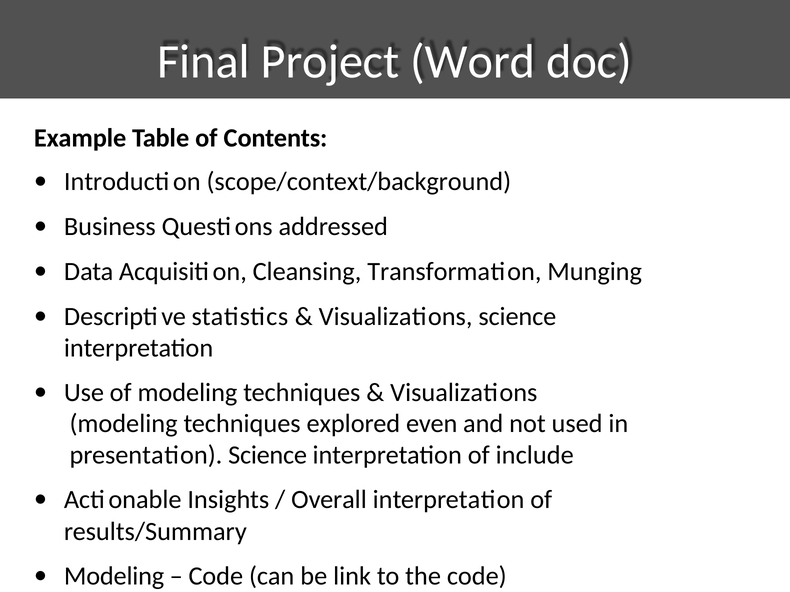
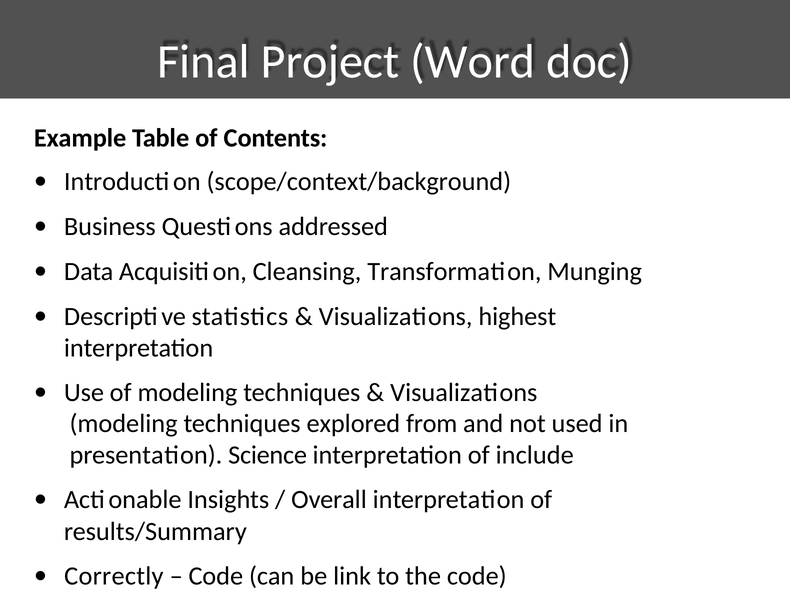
Visualizations science: science -> highest (517, 317)
even: even -> from (432, 424)
Modeling: Modeling -> Correctly (114, 577)
